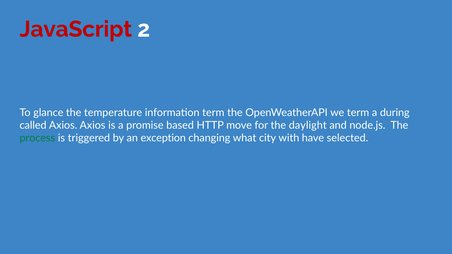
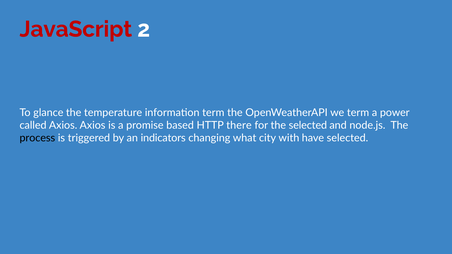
during: during -> power (395, 113)
move: move -> there (239, 125)
the daylight: daylight -> selected (308, 125)
process colour: green -> black (37, 138)
exception: exception -> indicators (163, 138)
